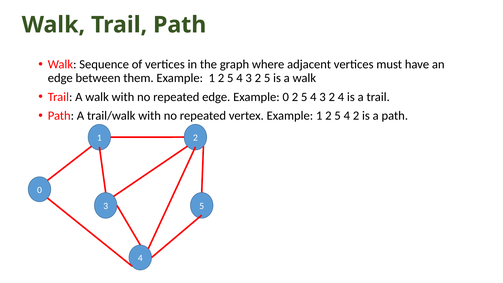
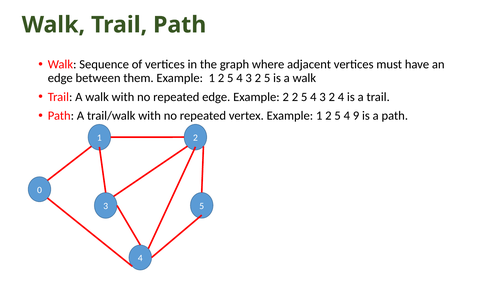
Example 0: 0 -> 2 (286, 97)
4 2: 2 -> 9 (356, 116)
